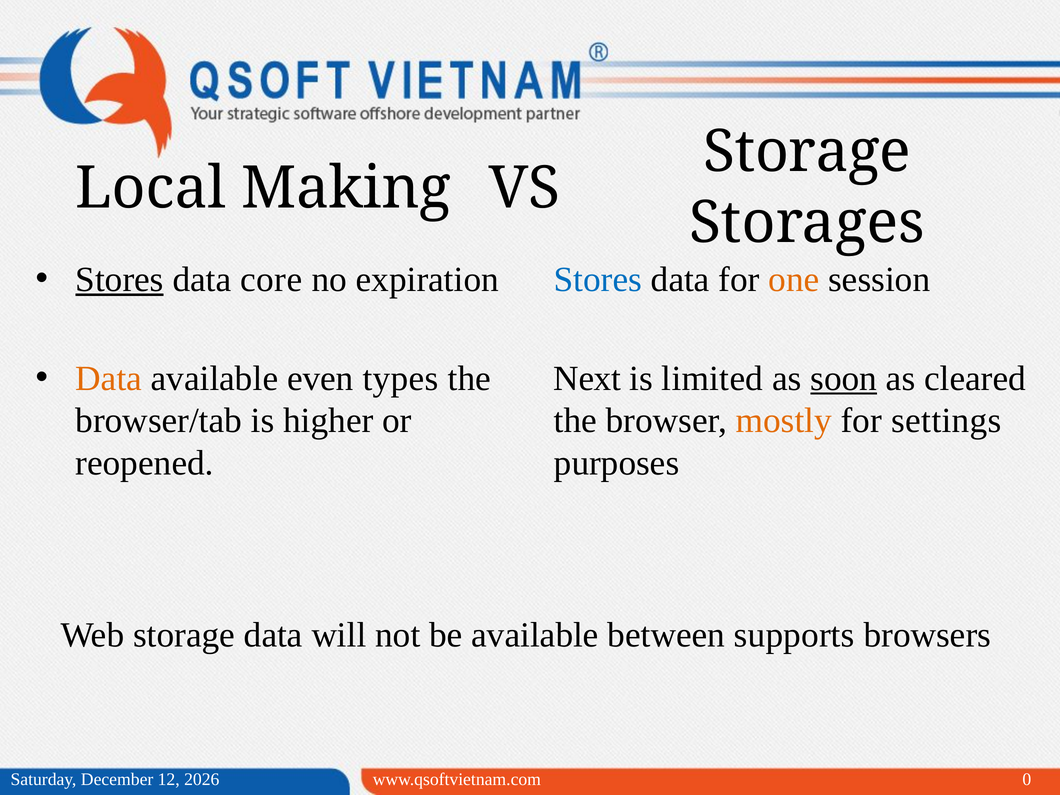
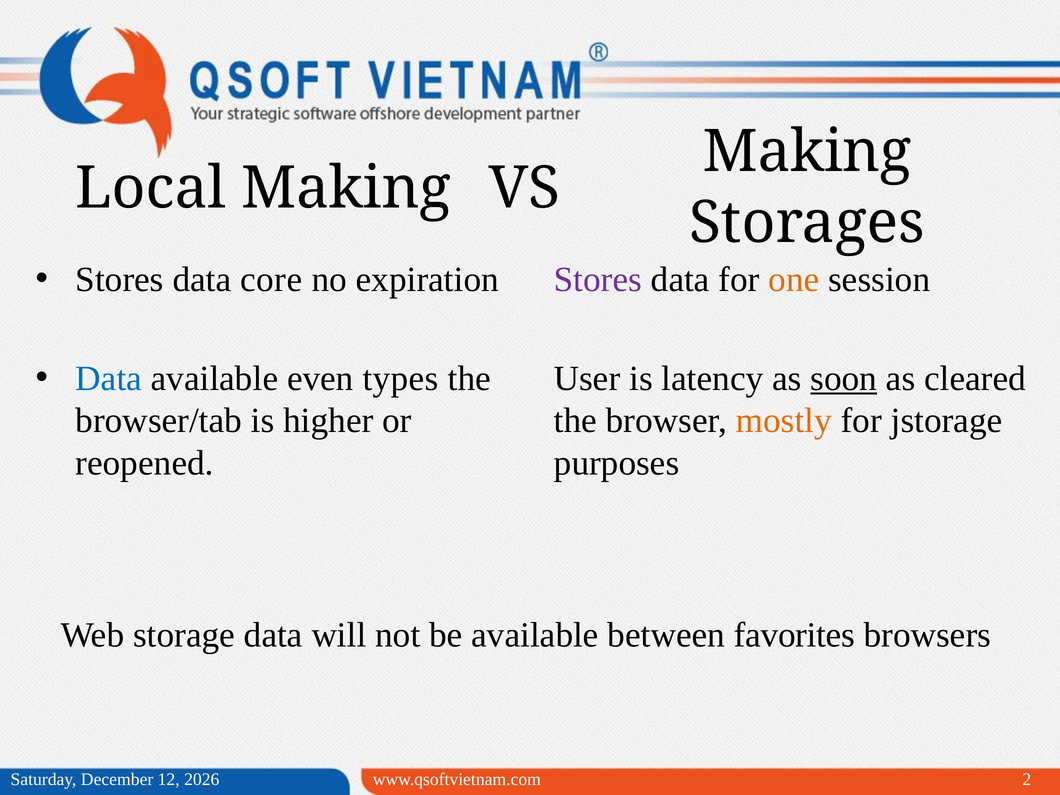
Storage: Storage -> Making (807, 152)
Stores underline: present -> none (120, 280)
Stores colour: blue -> purple (598, 279)
Data colour: orange -> blue (109, 378)
Next: Next -> User (587, 378)
limited: limited -> latency (712, 378)
settings: settings -> jstorage (947, 421)
supports: supports -> favorites (794, 635)
0: 0 -> 2 (1027, 779)
